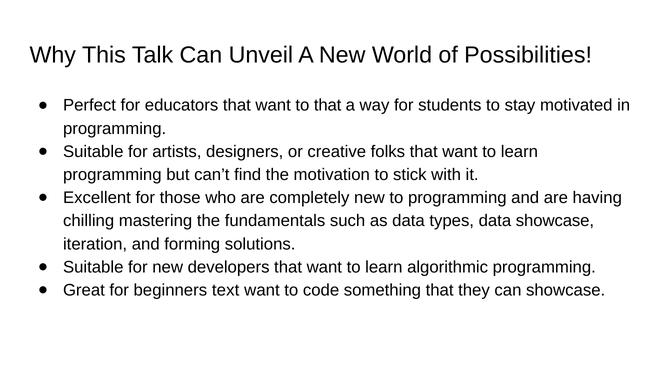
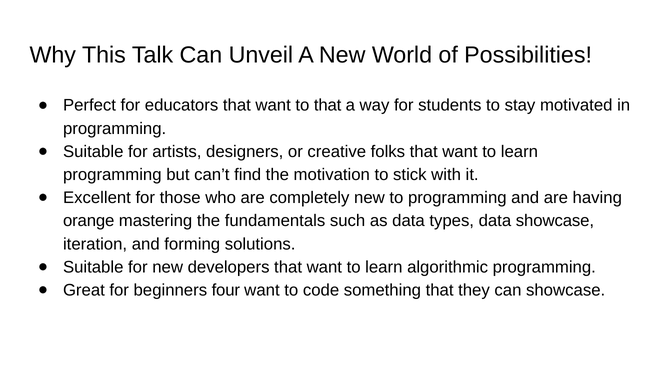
chilling: chilling -> orange (89, 221)
text: text -> four (226, 290)
